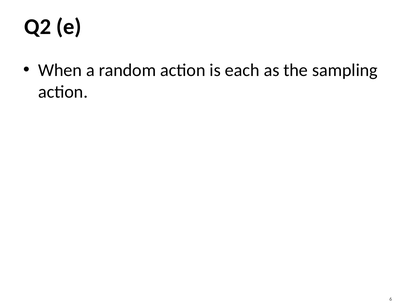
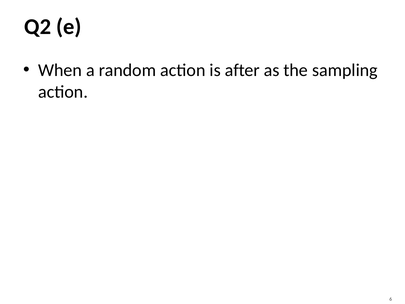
each: each -> after (242, 70)
